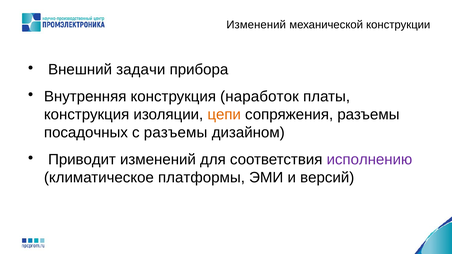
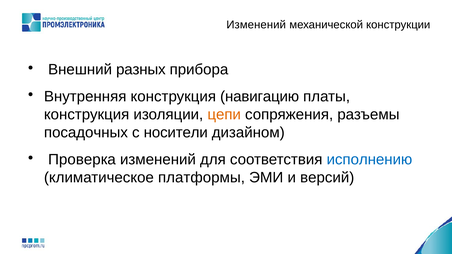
задачи: задачи -> разных (141, 70)
наработок: наработок -> навигацию (260, 97)
с разъемы: разъемы -> носители (176, 133)
Приводит: Приводит -> Проверка (82, 160)
исполнению colour: purple -> blue (369, 160)
